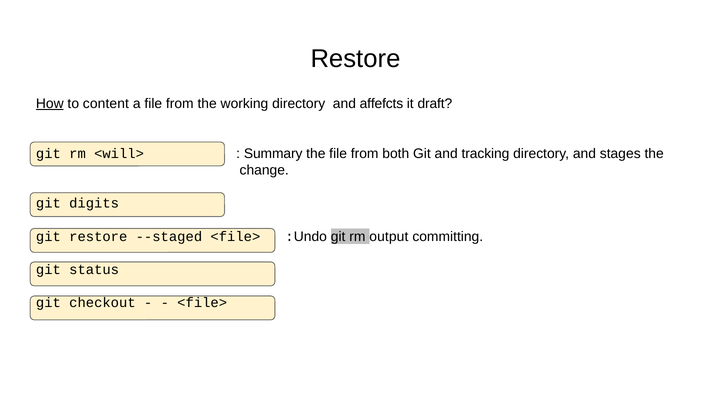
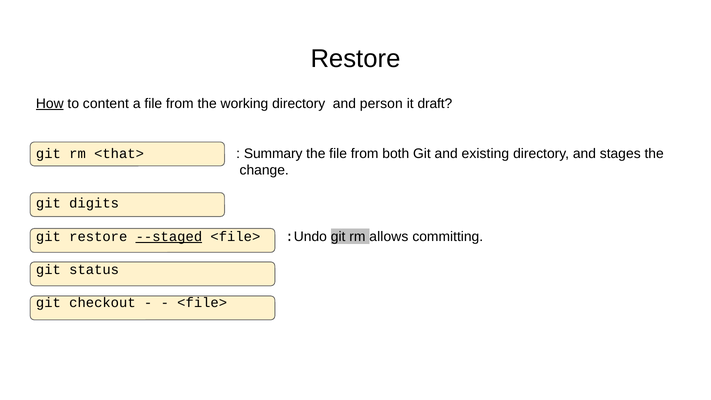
affefcts: affefcts -> person (381, 104)
<will>: <will> -> <that> (119, 153)
tracking: tracking -> existing (485, 153)
--staged underline: none -> present (169, 236)
output: output -> allows (389, 236)
